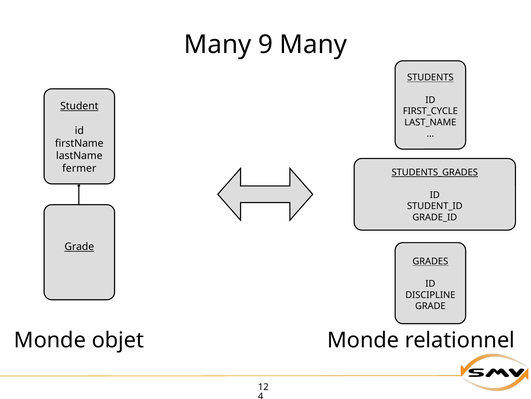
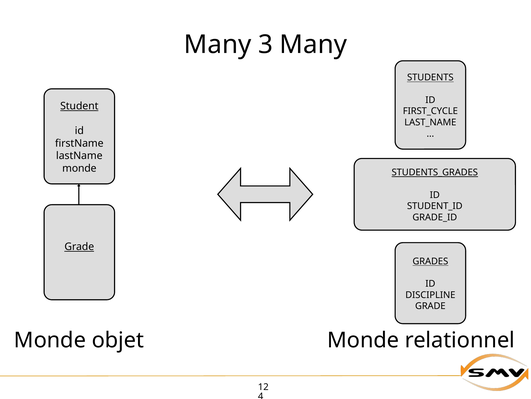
9: 9 -> 3 (265, 45)
fermer: fermer -> monde (79, 168)
